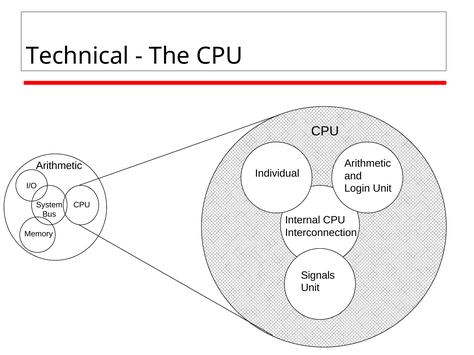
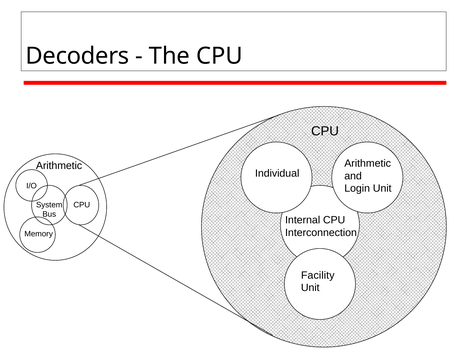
Technical: Technical -> Decoders (77, 56)
Signals: Signals -> Facility (318, 276)
